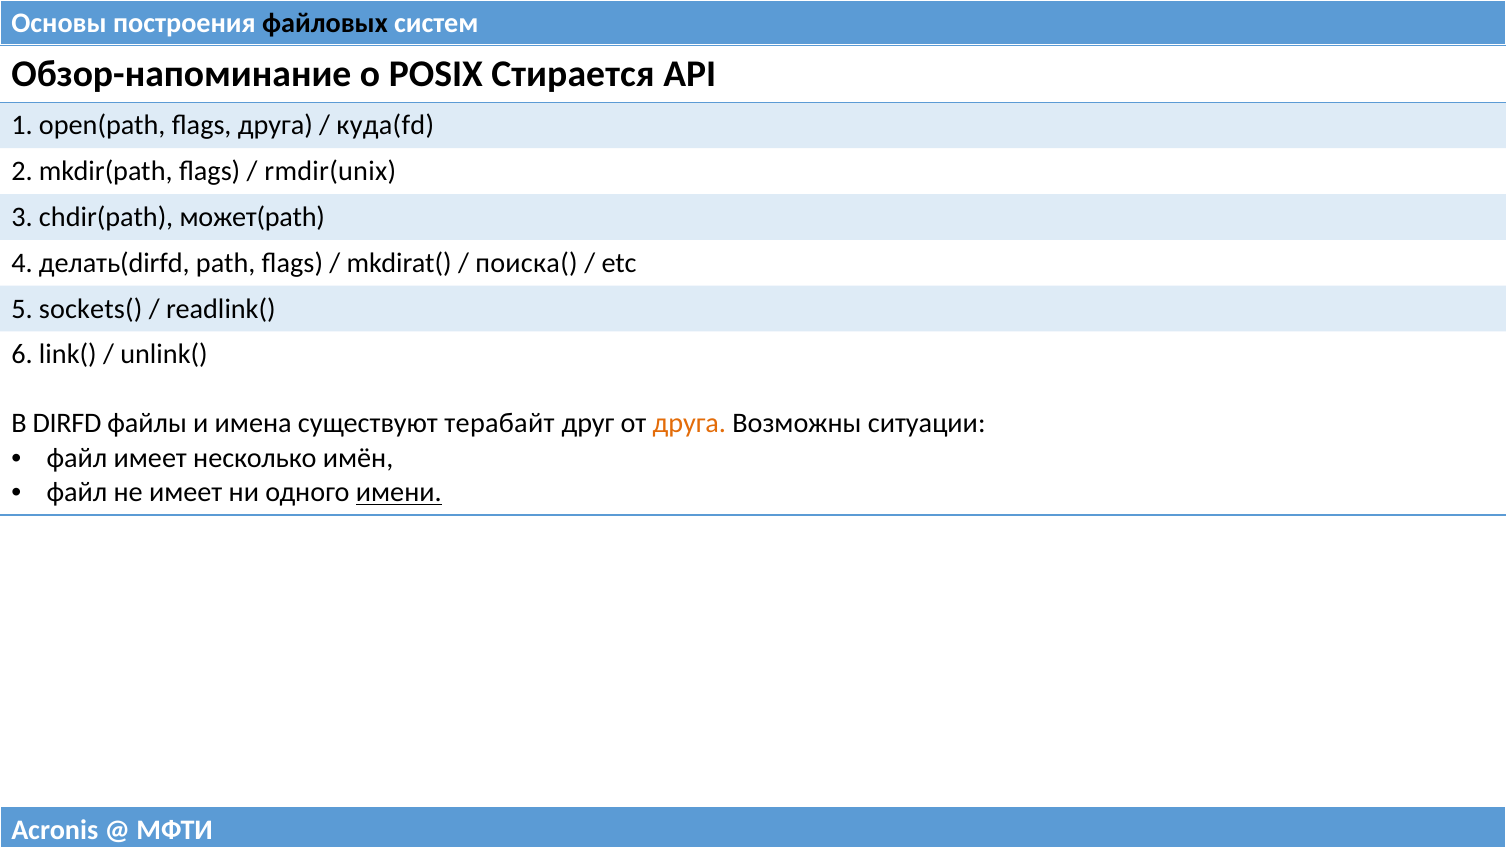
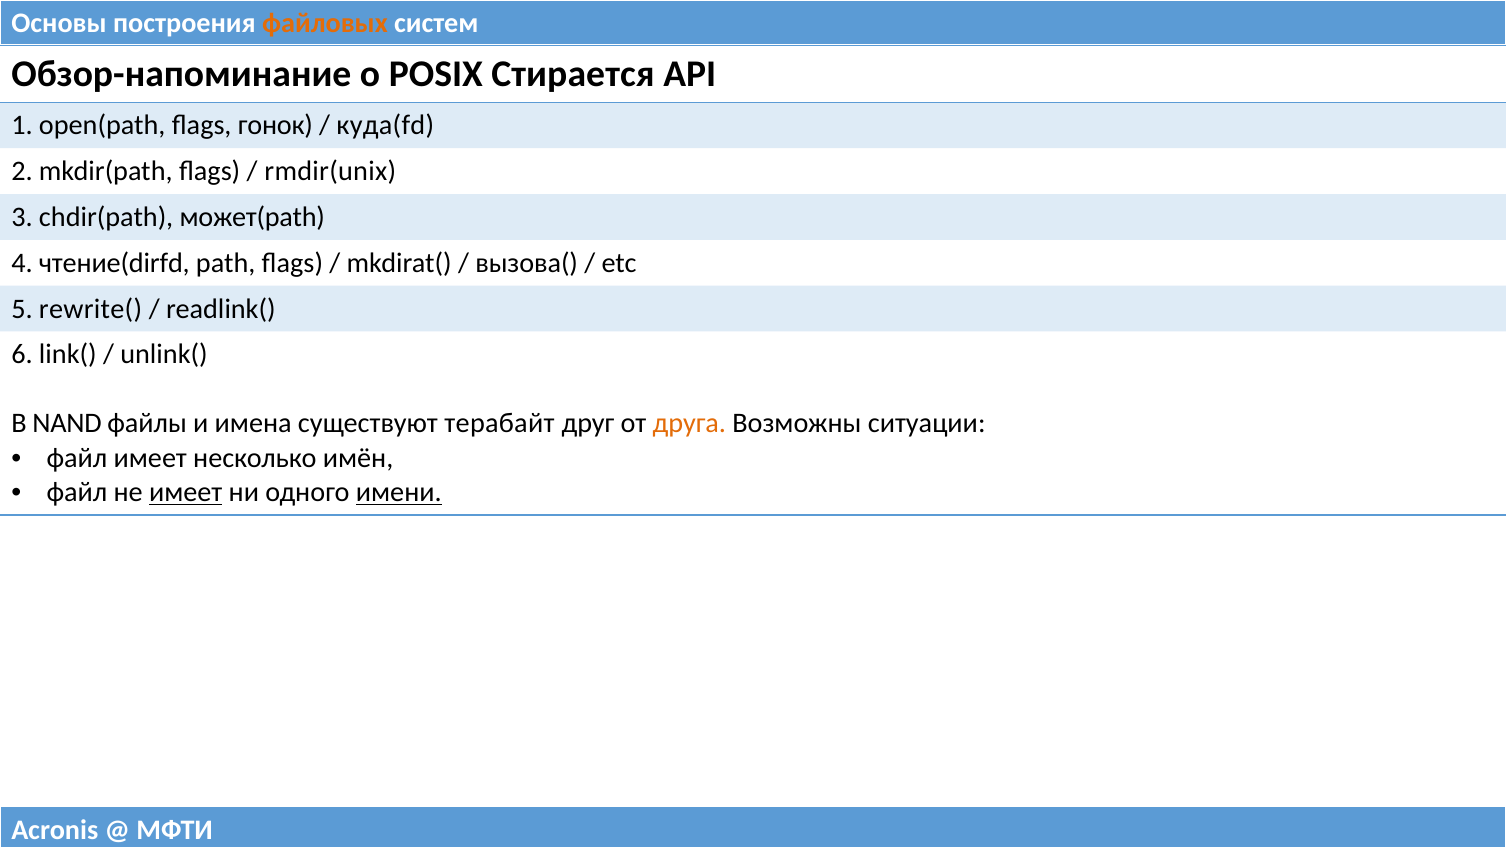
файловых colour: black -> orange (325, 23)
flags друга: друга -> гонок (275, 126)
делать(dirfd: делать(dirfd -> чтение(dirfd (114, 263)
поиска(: поиска( -> вызова( (527, 263)
sockets(: sockets( -> rewrite( (91, 309)
DIRFD: DIRFD -> NAND (67, 424)
имеет underline: none -> present (186, 493)
